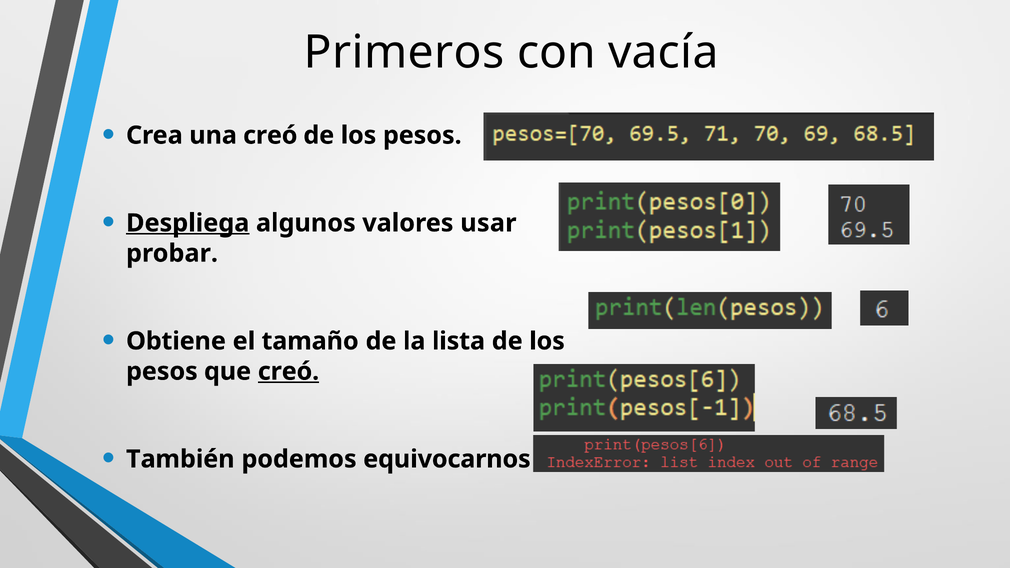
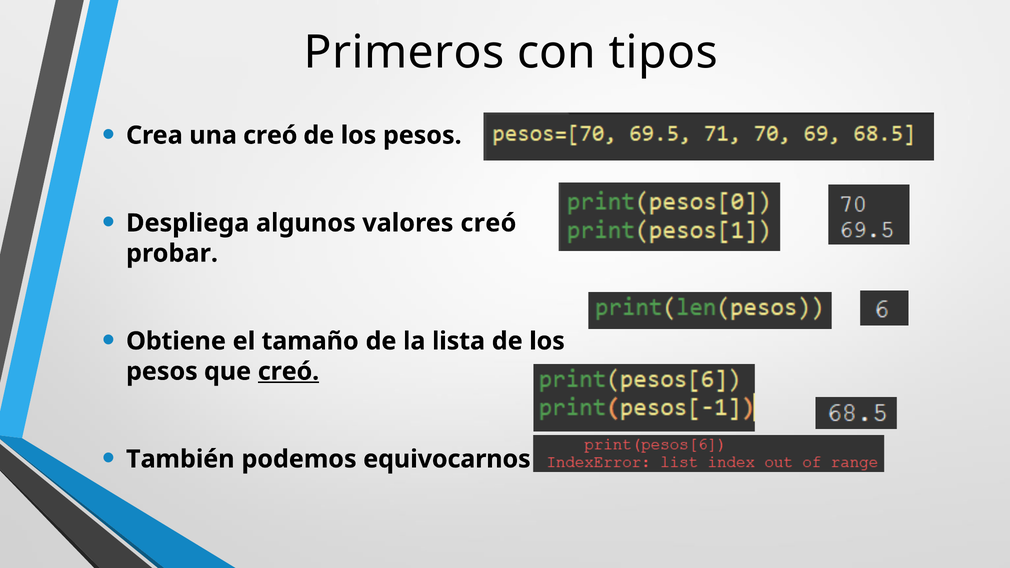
vacía: vacía -> tipos (663, 52)
Despliega underline: present -> none (188, 223)
valores usar: usar -> creó (488, 223)
